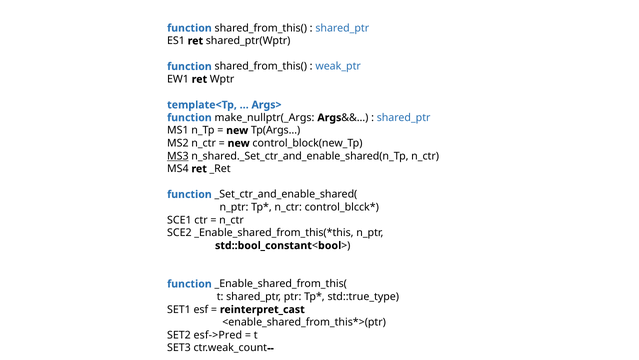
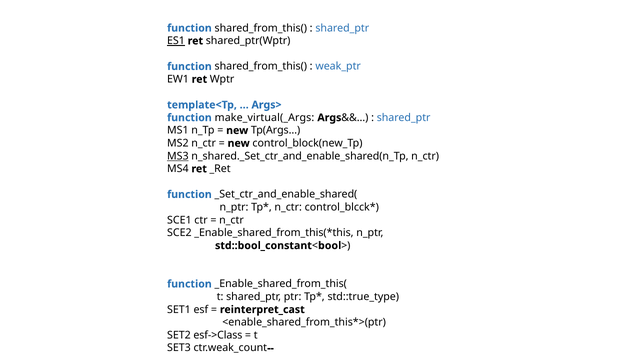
ES1 underline: none -> present (176, 41)
make_nullptr(_Args: make_nullptr(_Args -> make_virtual(_Args (264, 117)
esf->Pred: esf->Pred -> esf->Class (218, 335)
